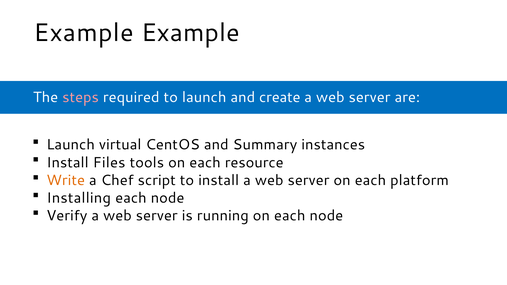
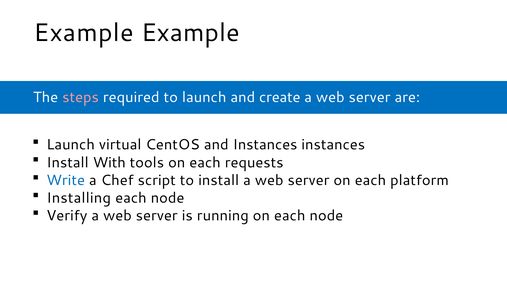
and Summary: Summary -> Instances (265, 145)
Files: Files -> With (109, 163)
resource: resource -> requests (254, 163)
Write colour: orange -> blue (66, 180)
